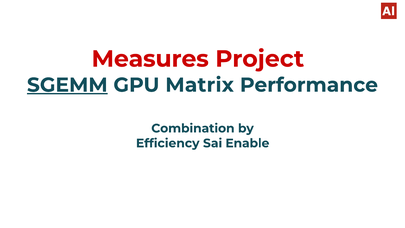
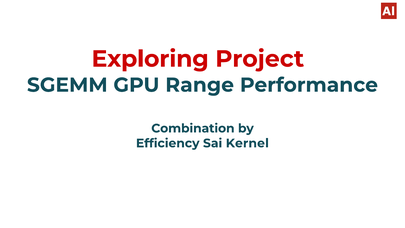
Measures: Measures -> Exploring (150, 59)
SGEMM underline: present -> none (67, 85)
Matrix: Matrix -> Range (200, 85)
Enable: Enable -> Kernel (247, 143)
